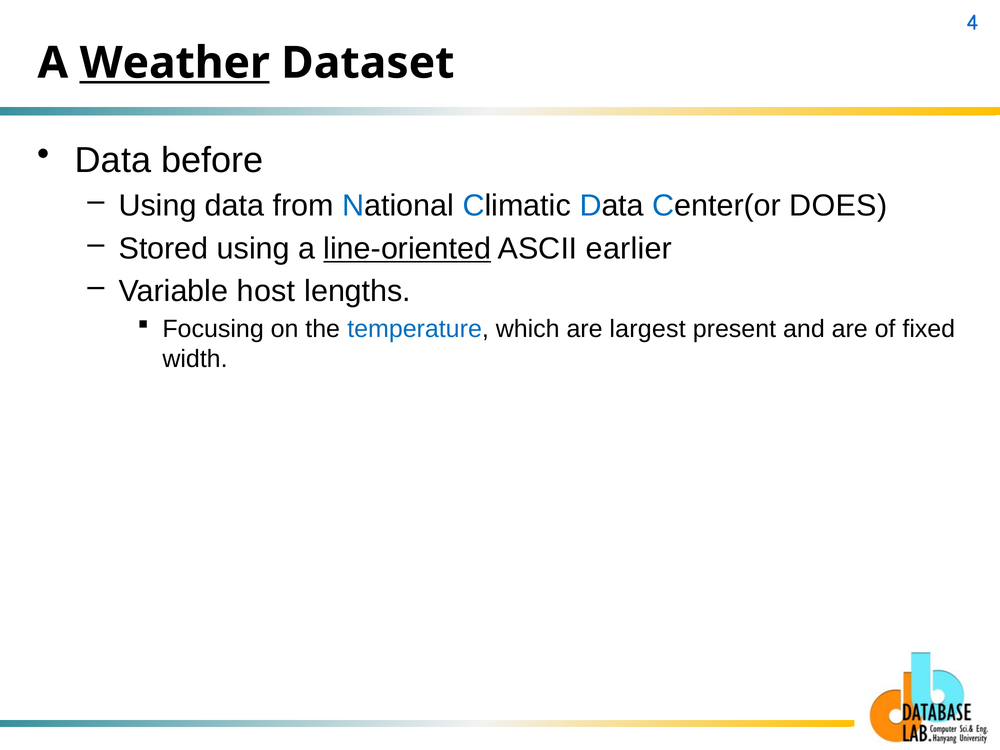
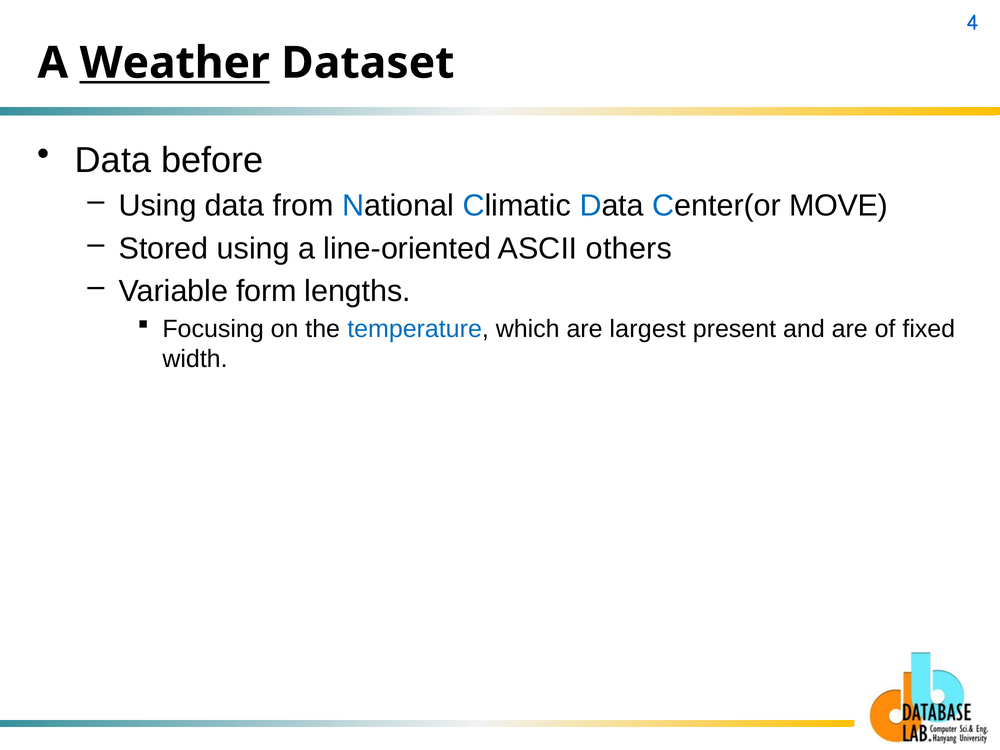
DOES: DOES -> MOVE (839, 206)
line-oriented underline: present -> none (407, 249)
earlier: earlier -> others (629, 249)
host: host -> form (266, 291)
